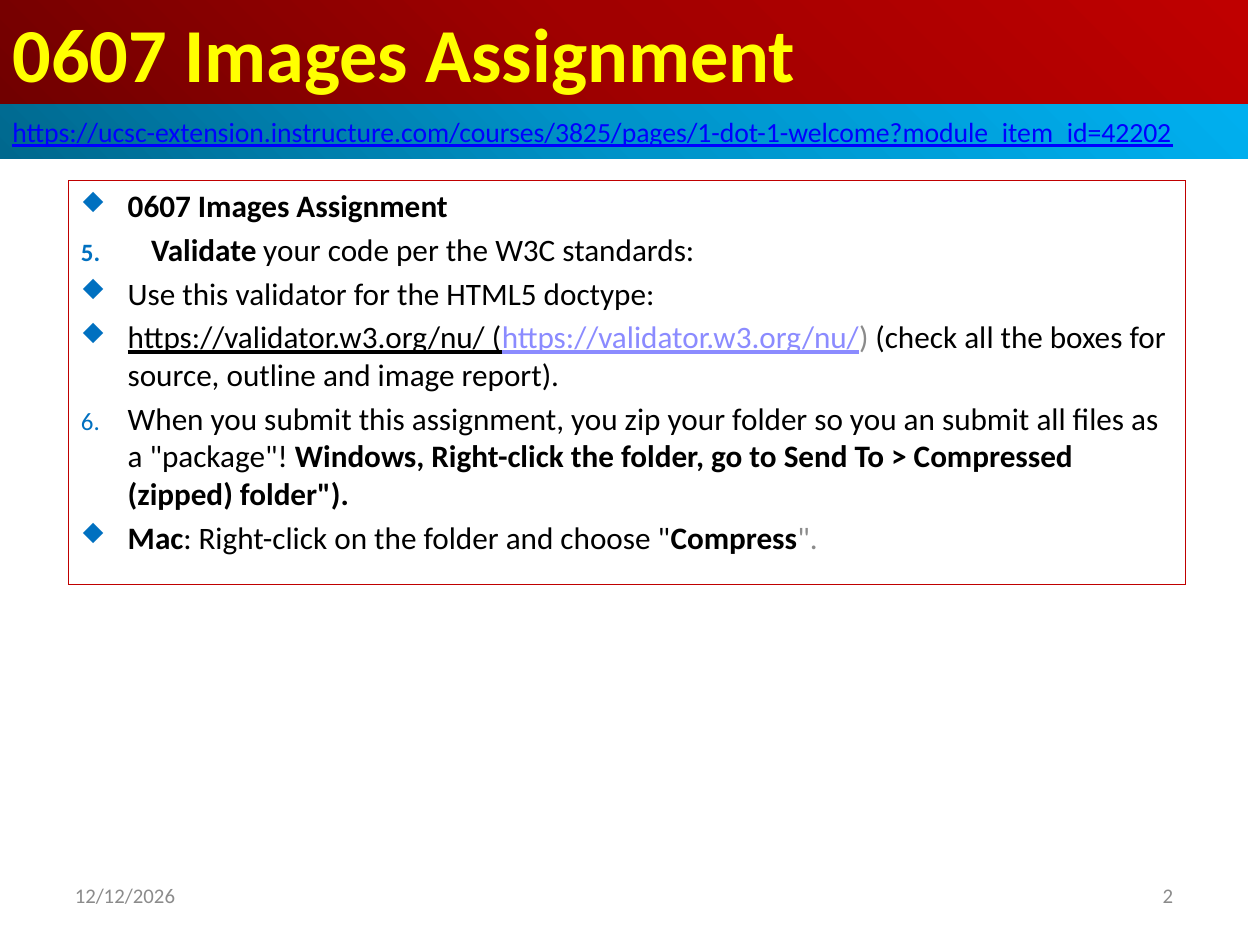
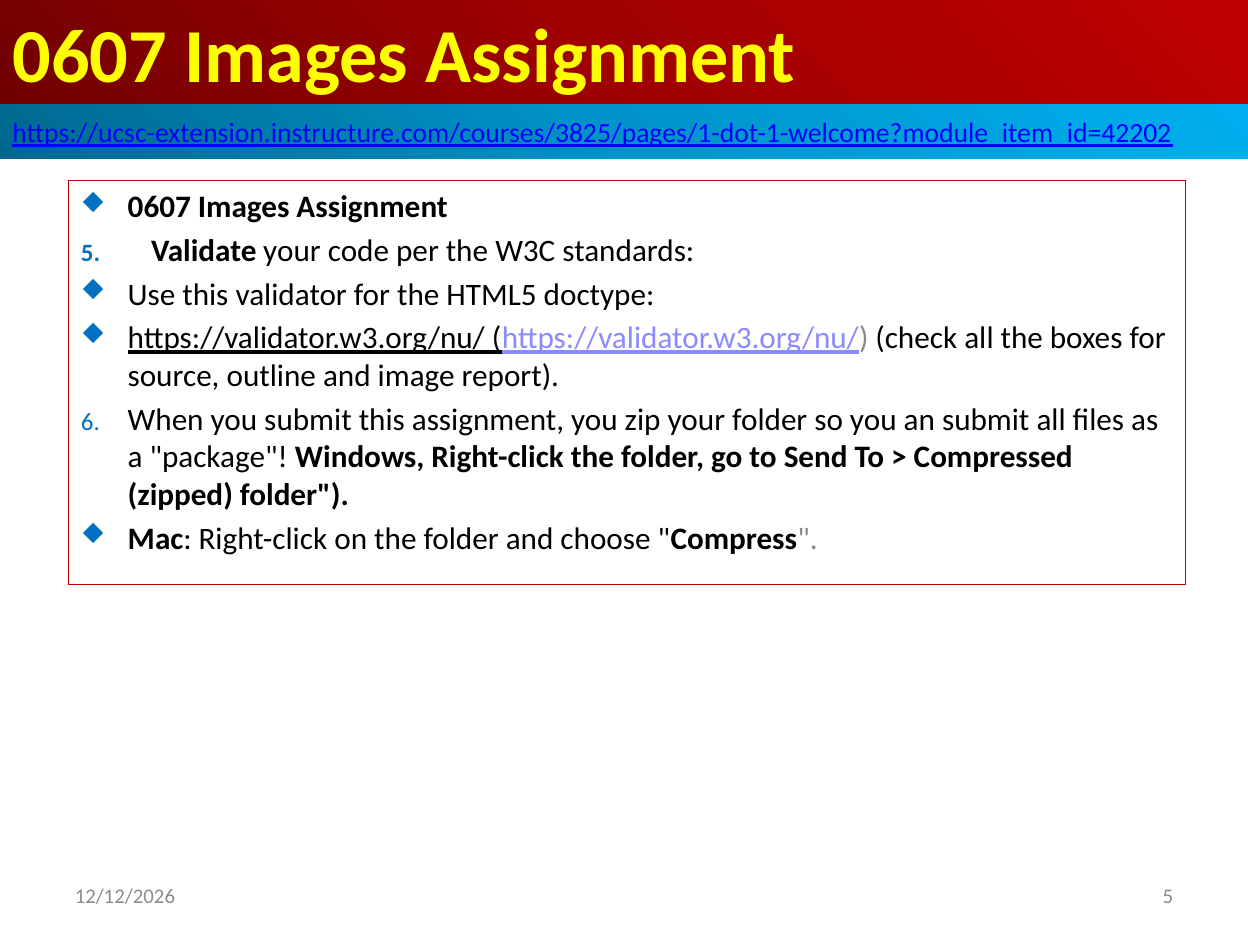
2: 2 -> 5 (1168, 896)
